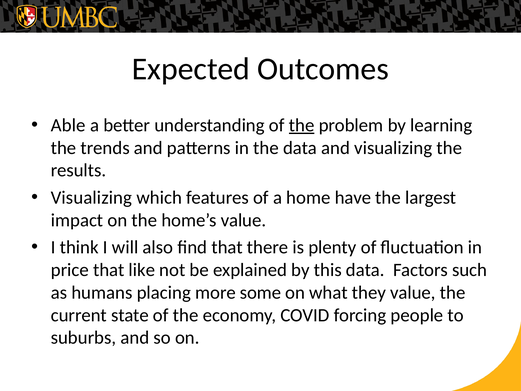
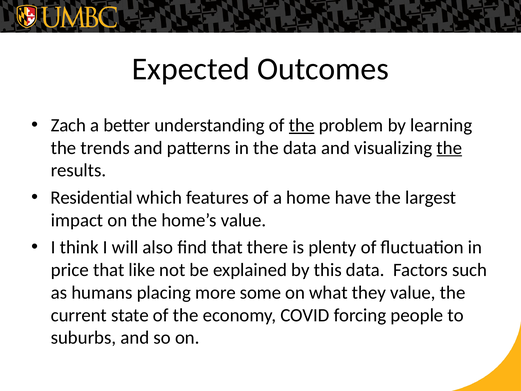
Able: Able -> Zach (68, 125)
the underline: none -> present (449, 148)
Visualizing: Visualizing -> Residential (92, 197)
